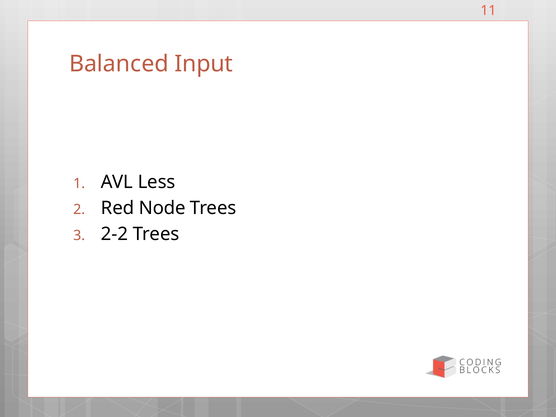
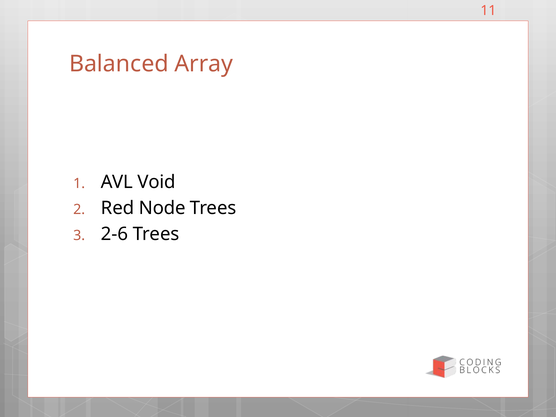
Input: Input -> Array (204, 64)
Less: Less -> Void (157, 182)
2-2: 2-2 -> 2-6 (115, 234)
